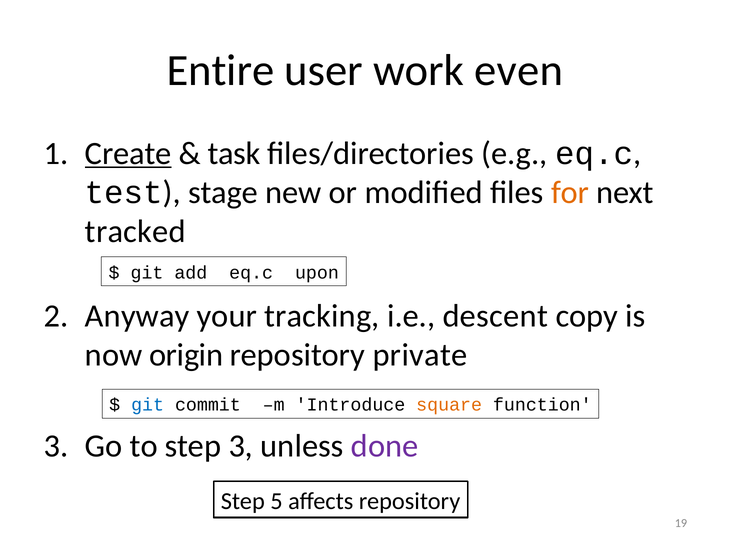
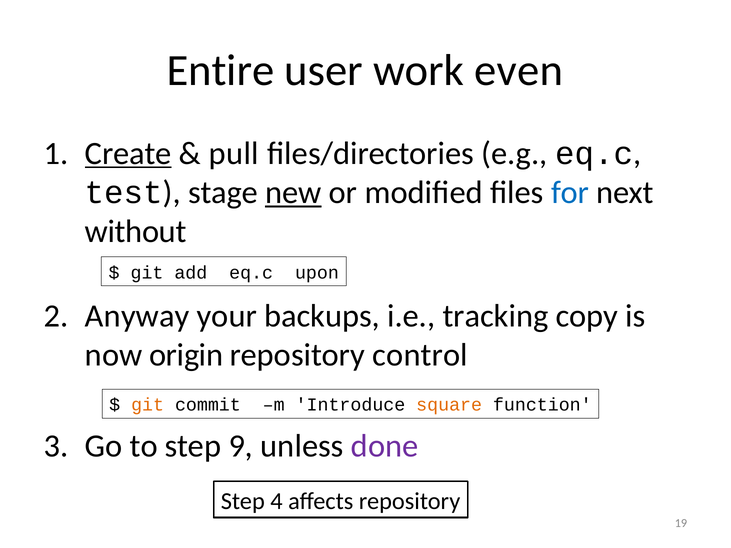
task: task -> pull (234, 153)
new underline: none -> present (293, 192)
for colour: orange -> blue (570, 192)
tracked: tracked -> without (136, 231)
tracking: tracking -> backups (322, 316)
descent: descent -> tracking (496, 316)
private: private -> control (420, 355)
git colour: blue -> orange (148, 405)
step 3: 3 -> 9 (241, 446)
5: 5 -> 4 (276, 501)
